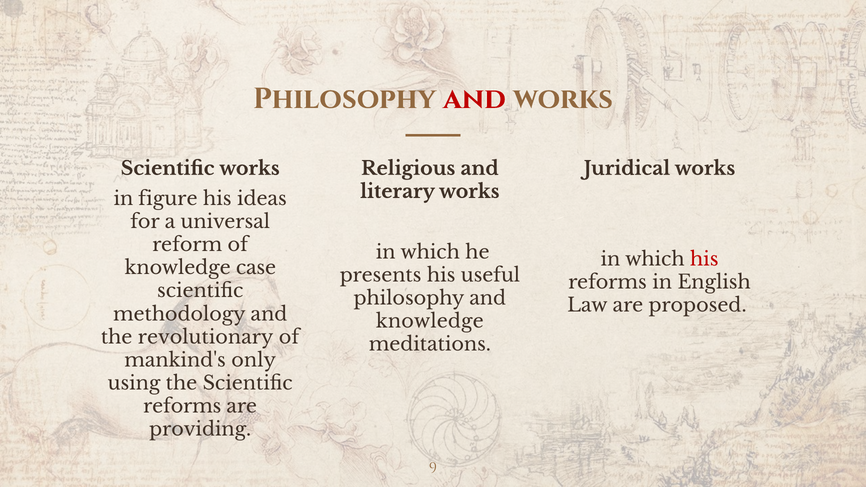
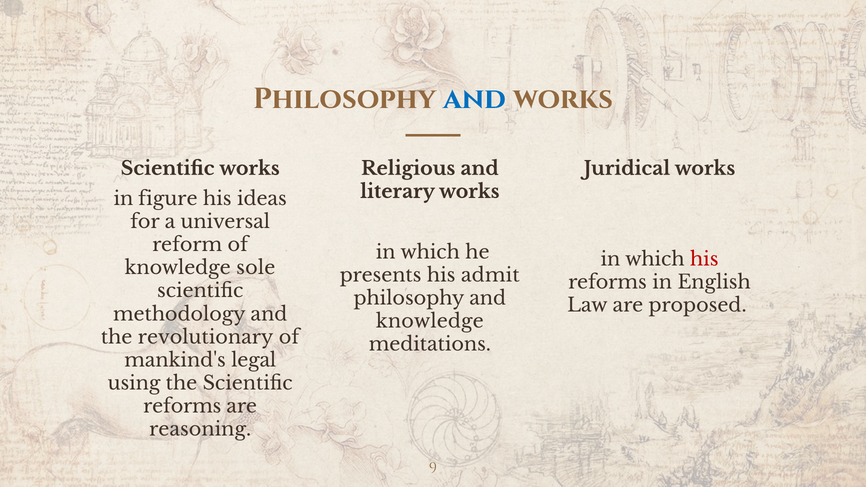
and colour: red -> blue (474, 98)
case: case -> sole (256, 268)
useful: useful -> admit (490, 275)
only: only -> legal (254, 360)
providing: providing -> reasoning (200, 430)
